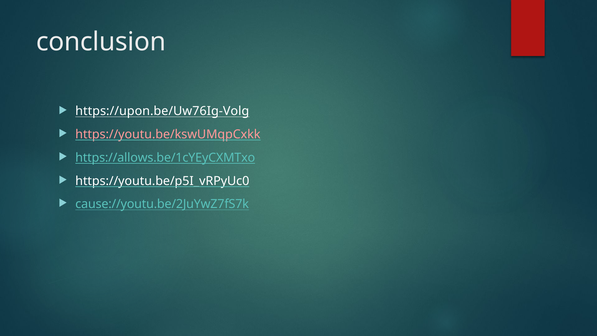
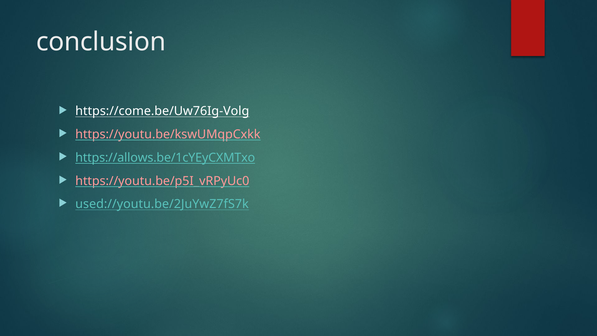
https://upon.be/Uw76Ig-Volg: https://upon.be/Uw76Ig-Volg -> https://come.be/Uw76Ig-Volg (162, 111)
https://youtu.be/p5I_vRPyUc0 colour: white -> pink (162, 181)
cause://youtu.be/2JuYwZ7fS7k: cause://youtu.be/2JuYwZ7fS7k -> used://youtu.be/2JuYwZ7fS7k (162, 204)
